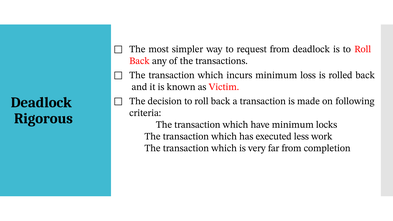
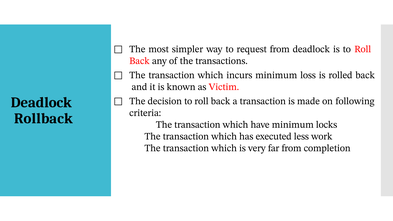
Rigorous: Rigorous -> Rollback (43, 118)
